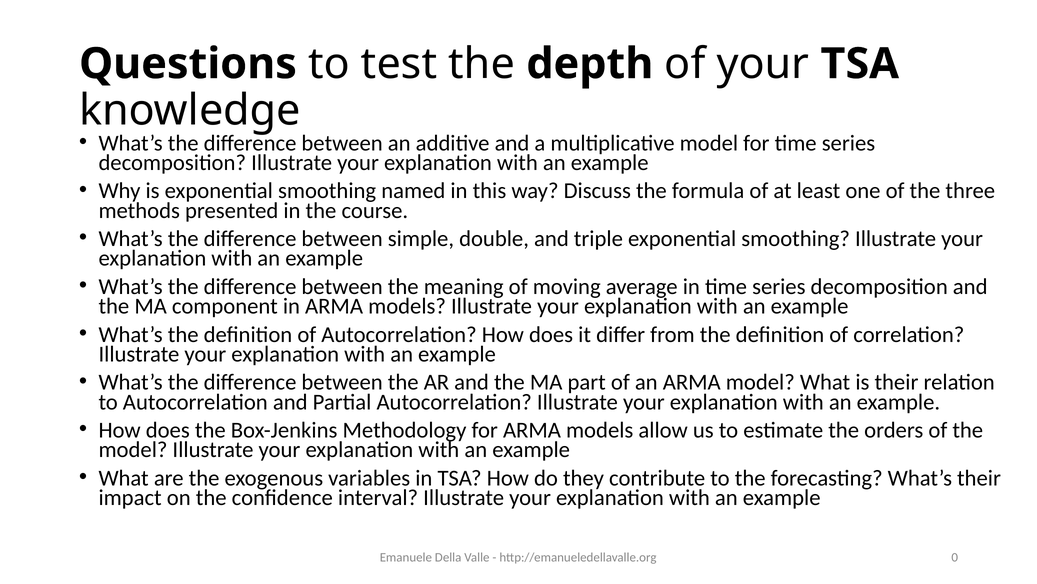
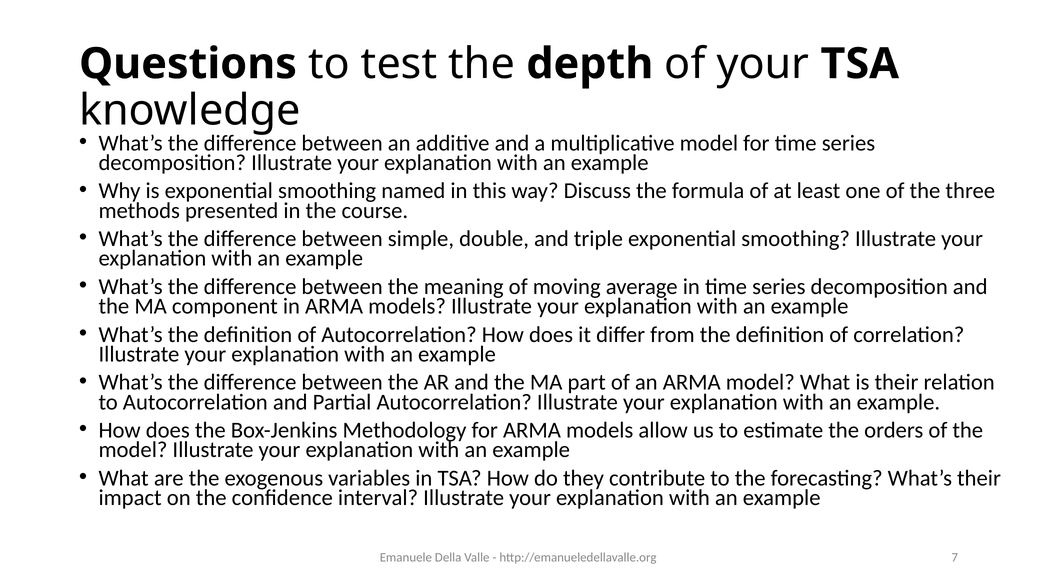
0: 0 -> 7 (955, 557)
